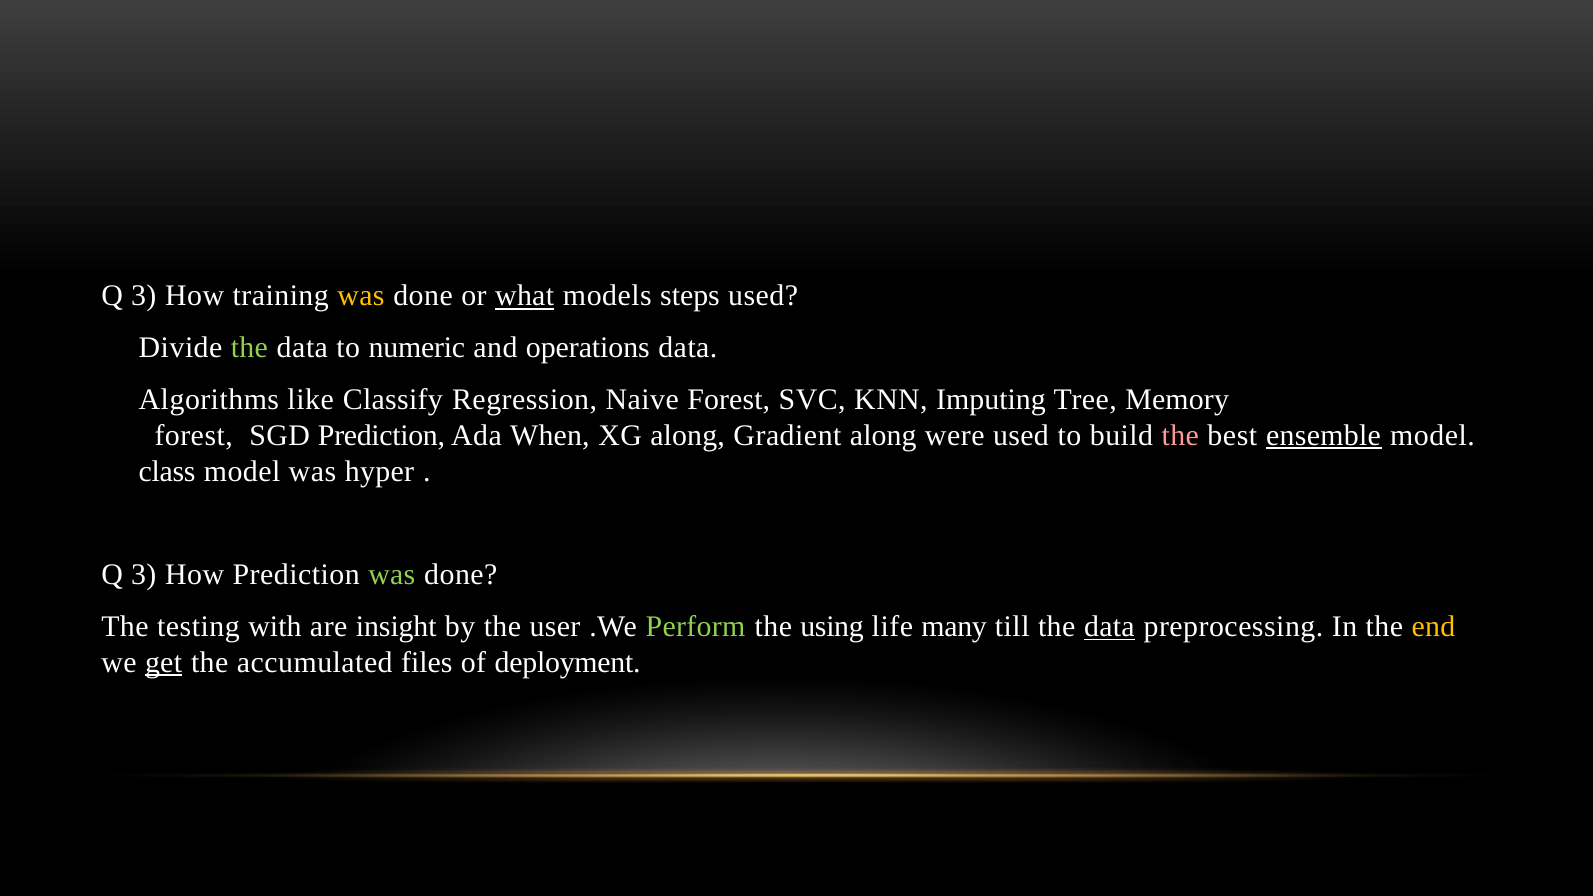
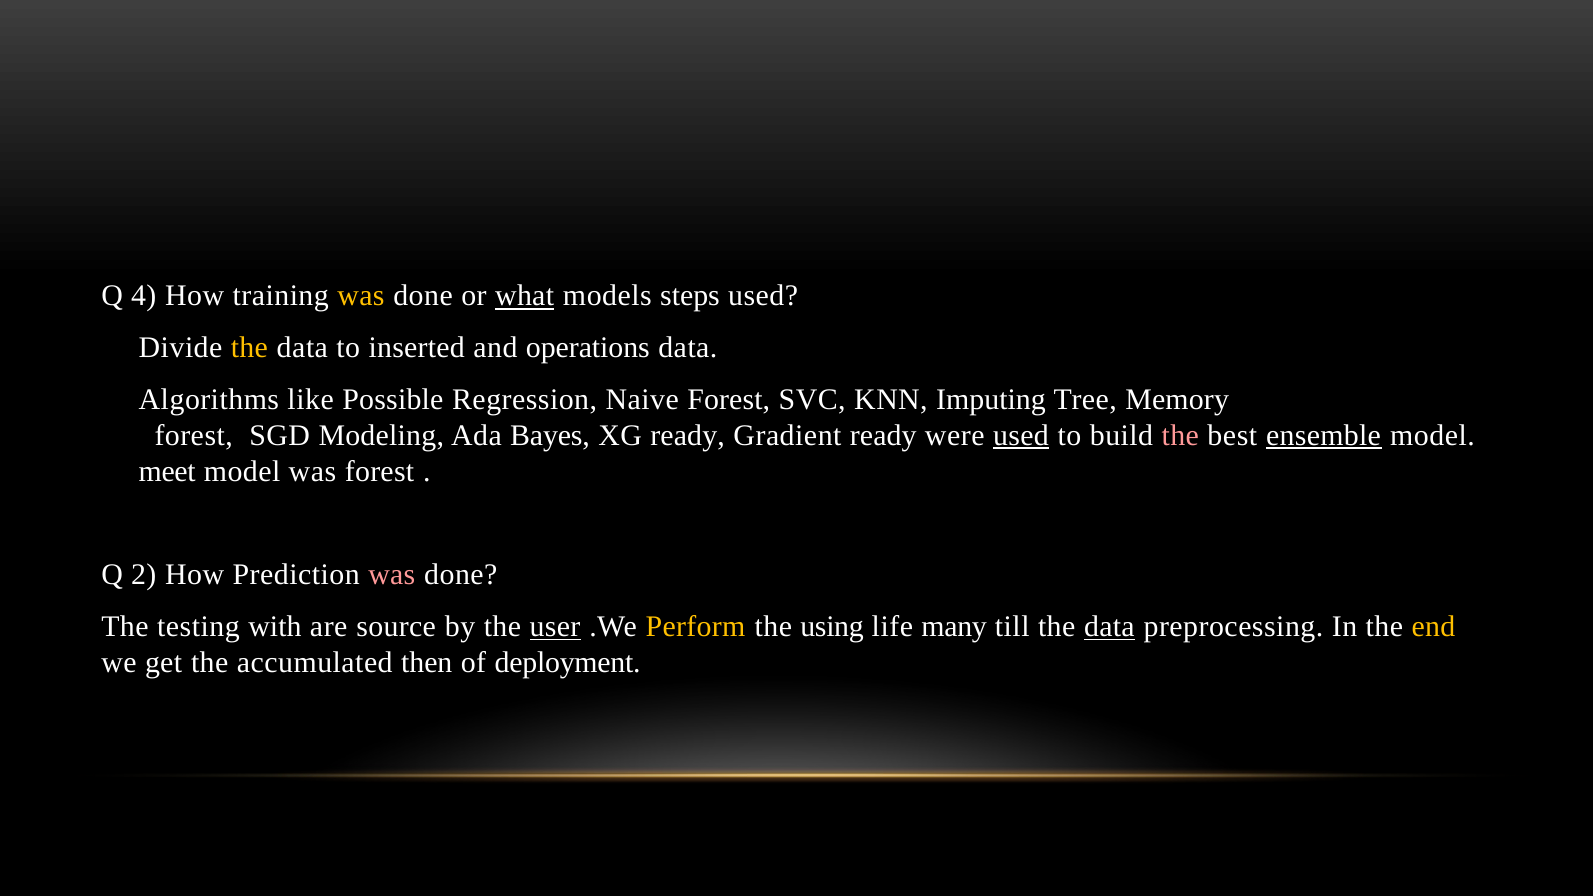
3: 3 -> 4 (144, 296)
the colour: light green -> yellow (249, 348)
numeric: numeric -> inserted (417, 348)
Classify: Classify -> Possible (393, 400)
SGD Prediction: Prediction -> Modeling (381, 435)
When: When -> Bayes (550, 435)
XG along: along -> ready (688, 435)
Gradient along: along -> ready (883, 435)
used underline: none -> present (1021, 435)
class: class -> meet (167, 471)
was hyper: hyper -> forest (379, 471)
3: 3 -> 2 (144, 575)
was colour: light green -> pink (392, 575)
insight: insight -> source (396, 627)
user underline: none -> present (555, 627)
Perform colour: light green -> yellow (696, 627)
get underline: present -> none (164, 663)
files: files -> then (427, 663)
